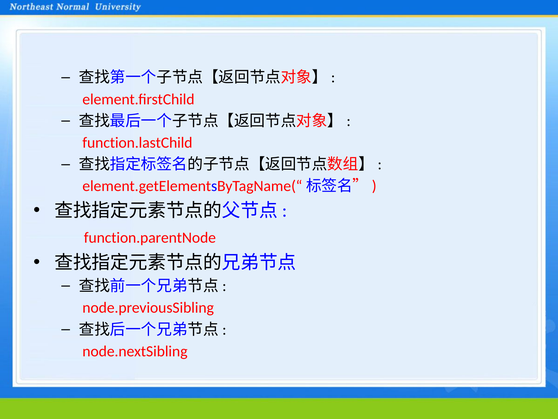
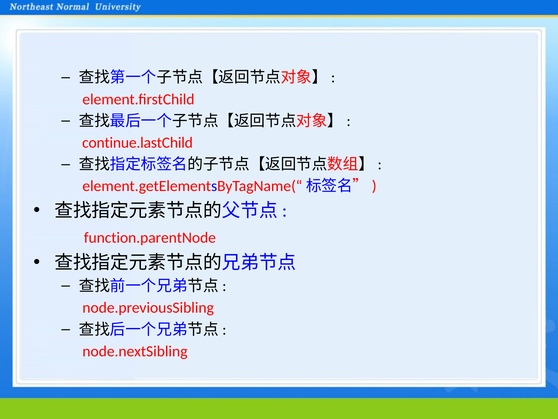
function.lastChild: function.lastChild -> continue.lastChild (137, 143)
